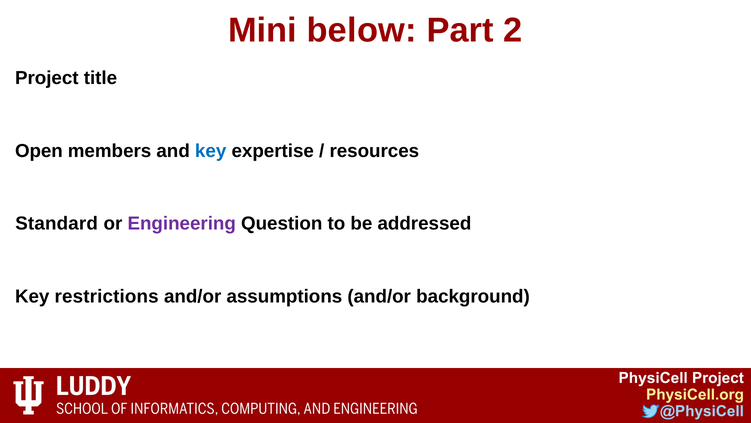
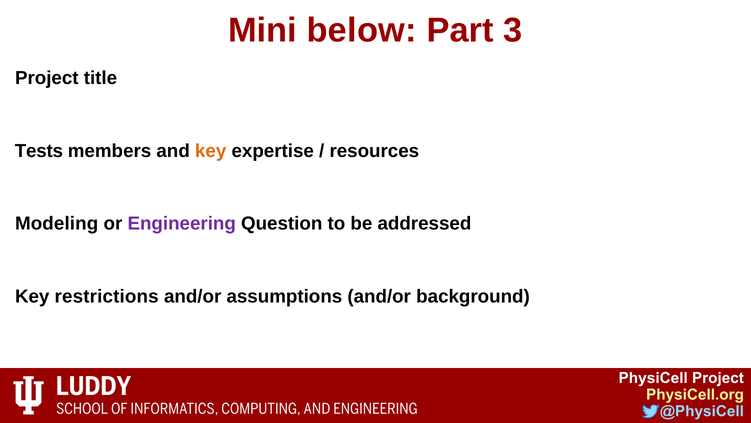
2: 2 -> 3 (513, 30)
Open: Open -> Tests (39, 151)
key colour: blue -> orange (211, 151)
Standard: Standard -> Modeling (57, 223)
